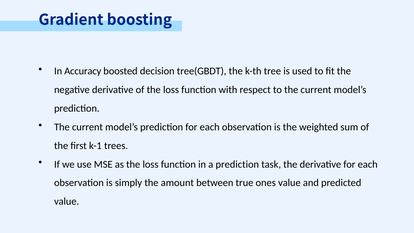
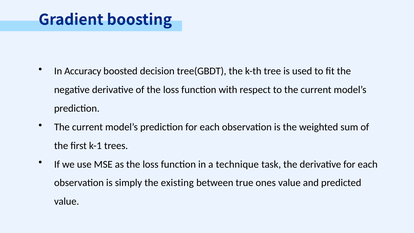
a prediction: prediction -> technique (237, 164)
amount: amount -> existing (177, 183)
